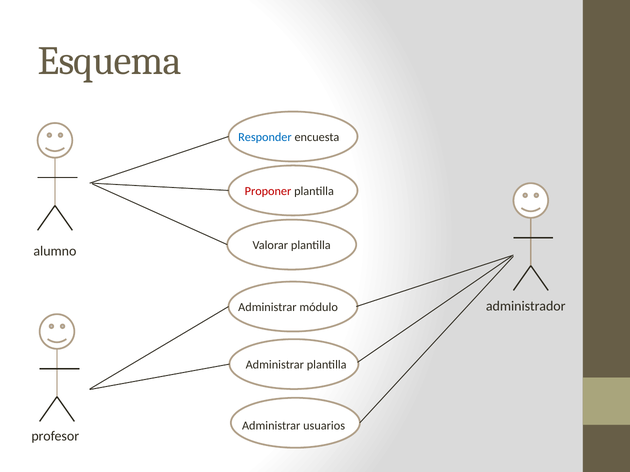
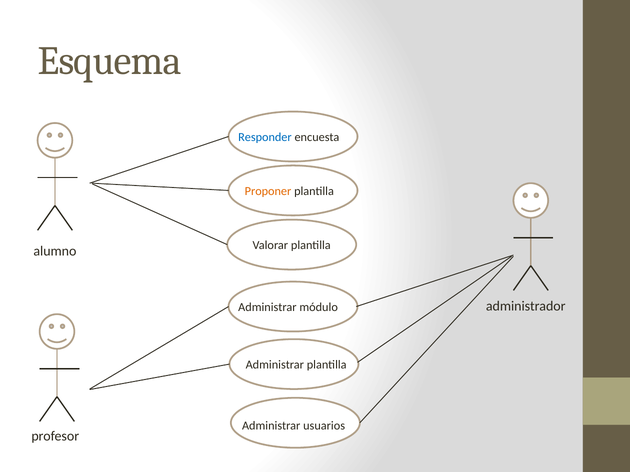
Proponer colour: red -> orange (268, 191)
